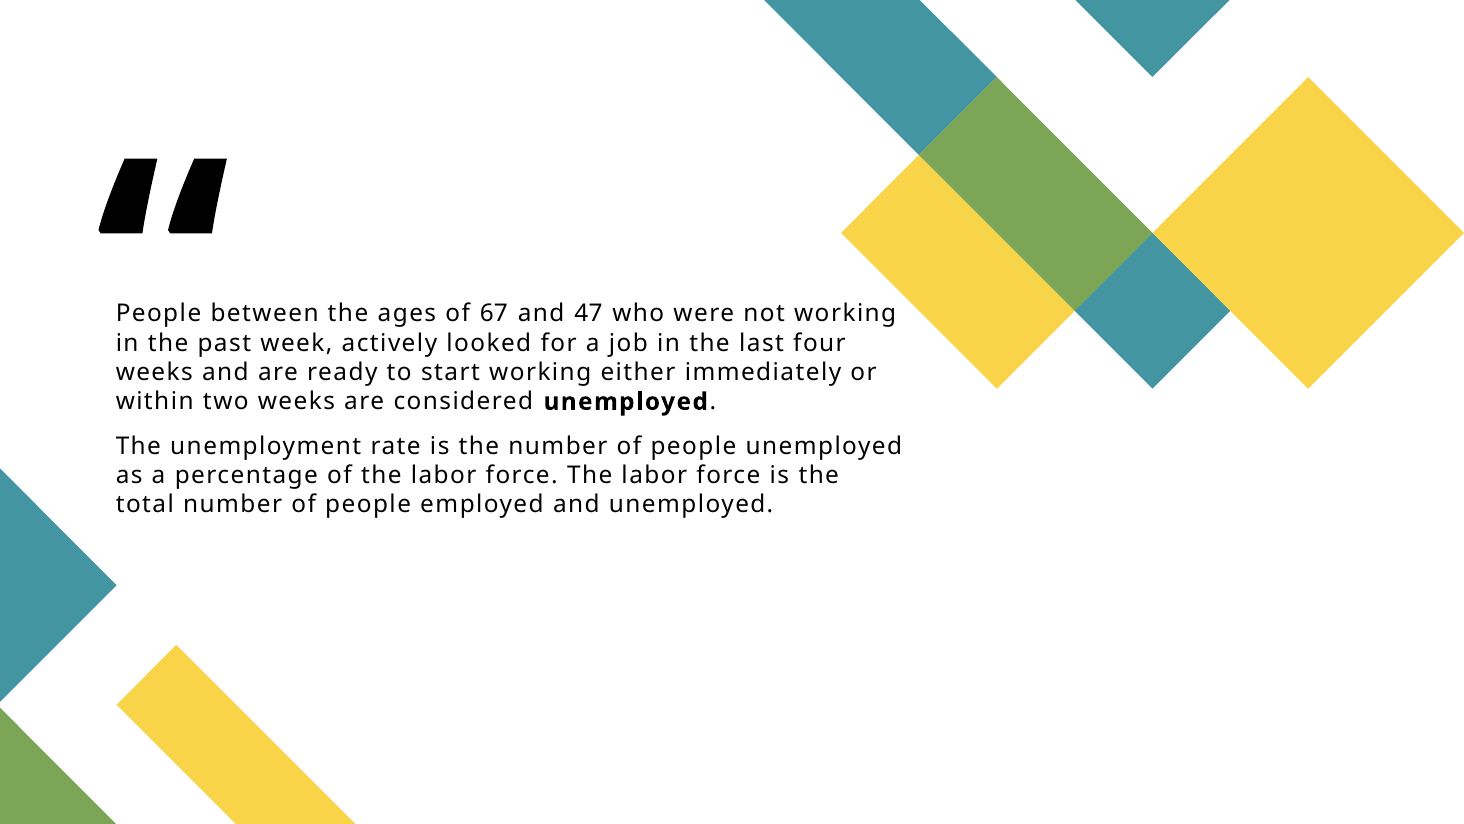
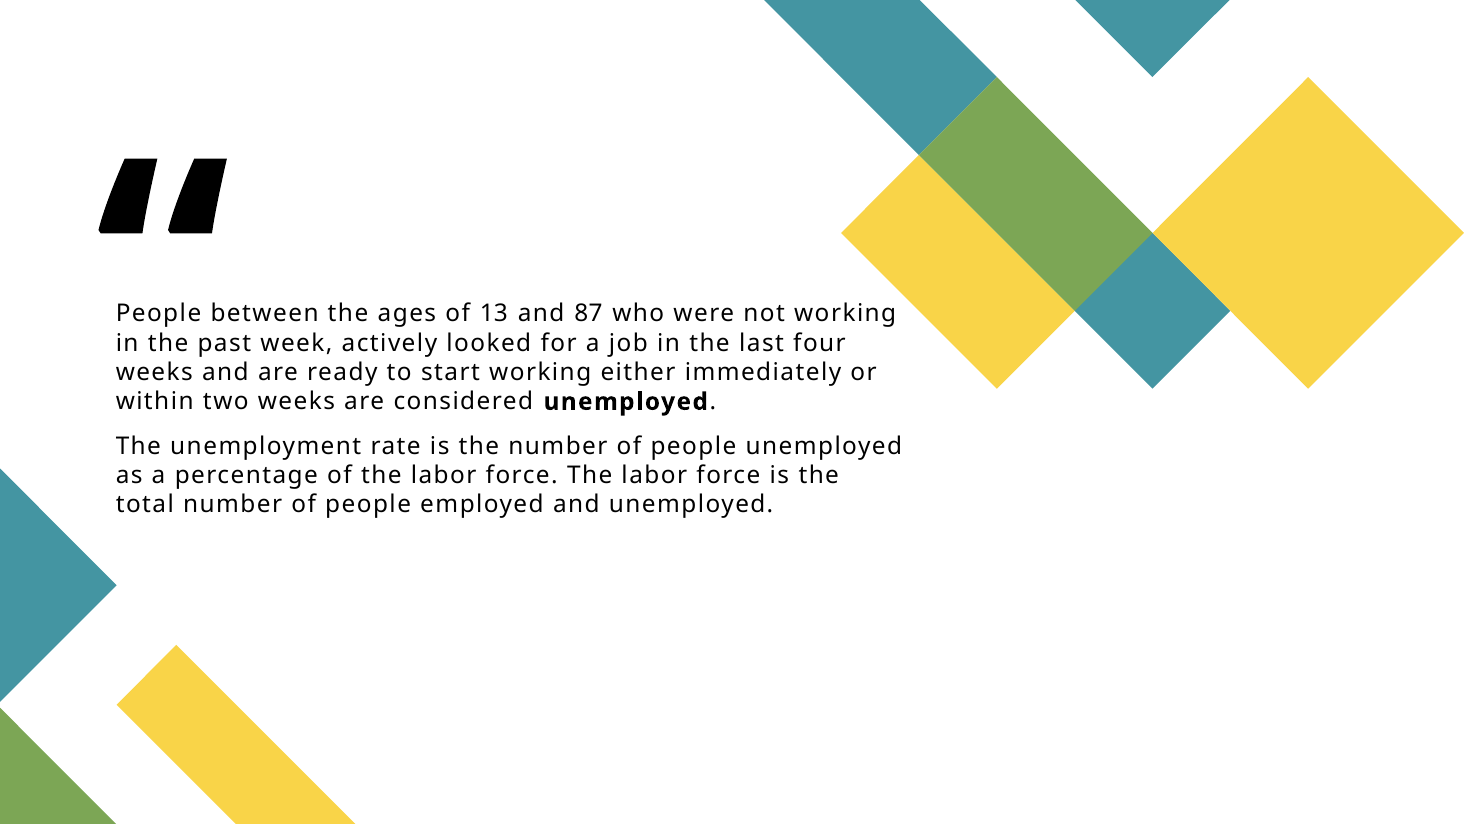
67: 67 -> 13 (494, 314)
47: 47 -> 87 (588, 314)
